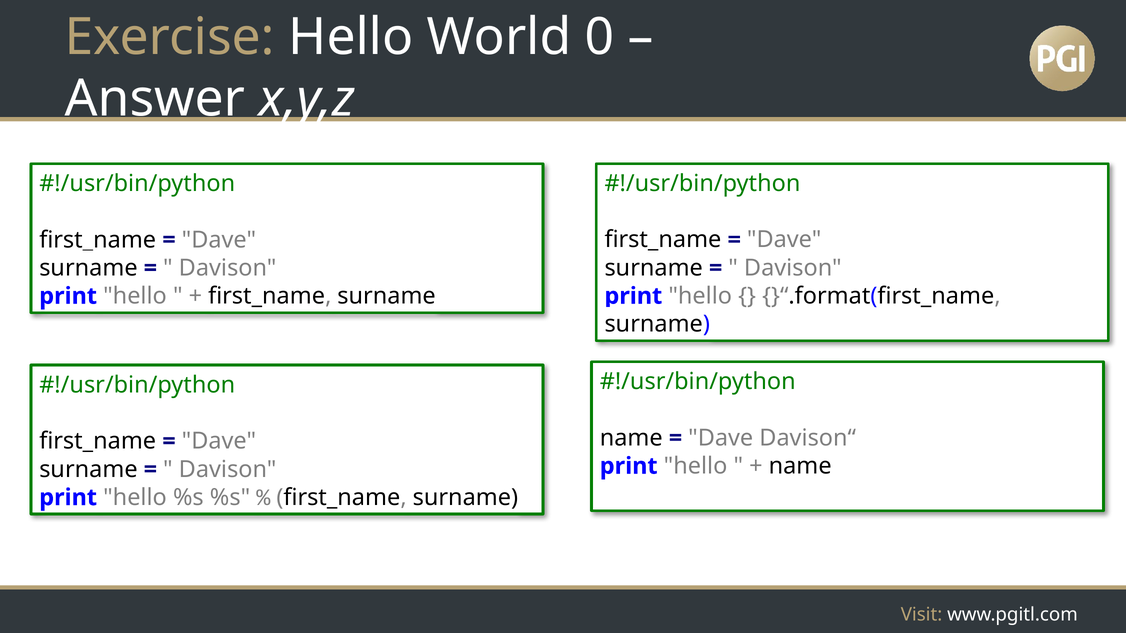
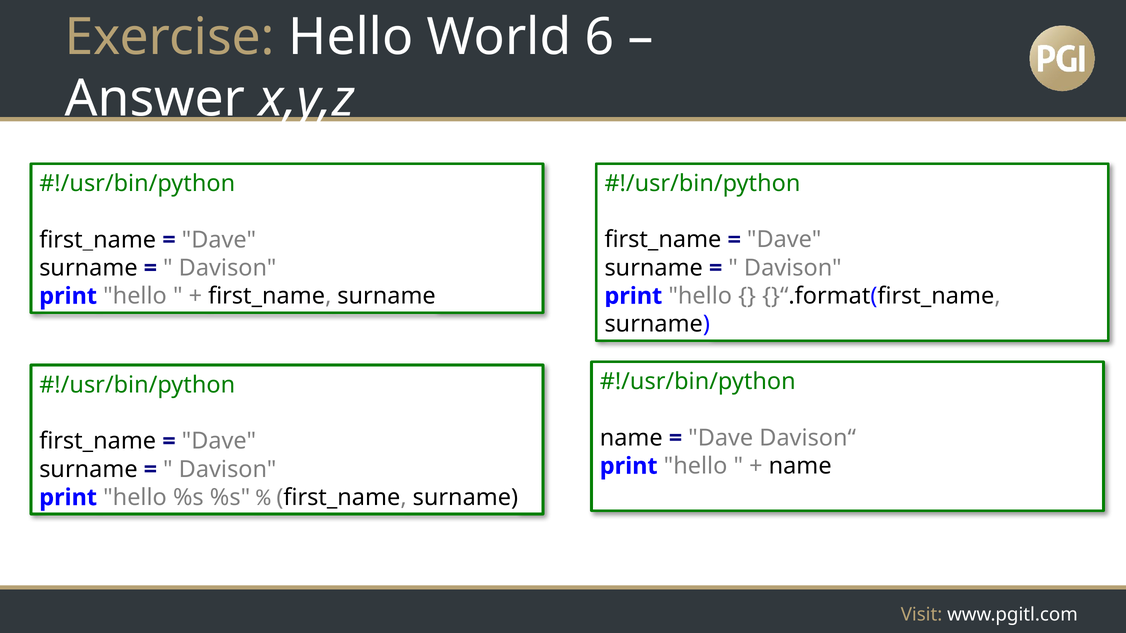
0: 0 -> 6 (600, 37)
